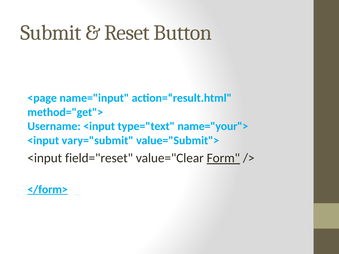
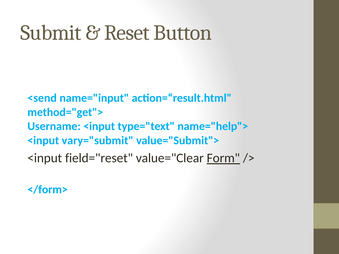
<page: <page -> <send (42, 98)
name="your">: name="your"> -> name="help"> (213, 126)
</form> underline: present -> none (48, 190)
